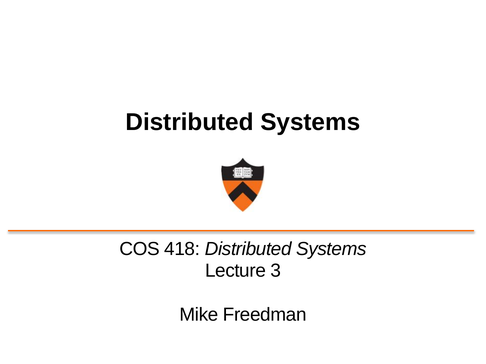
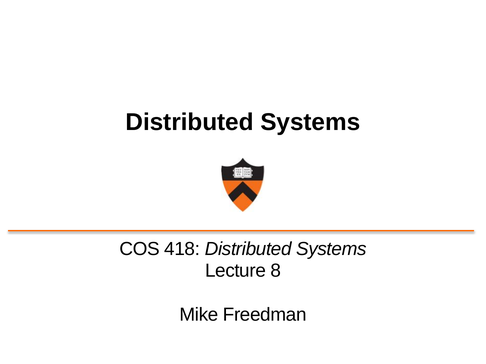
3: 3 -> 8 (276, 271)
